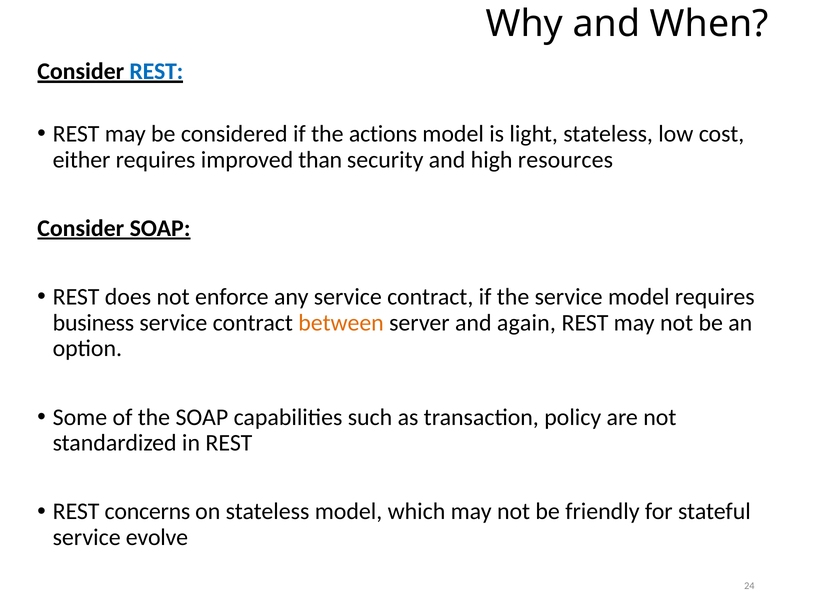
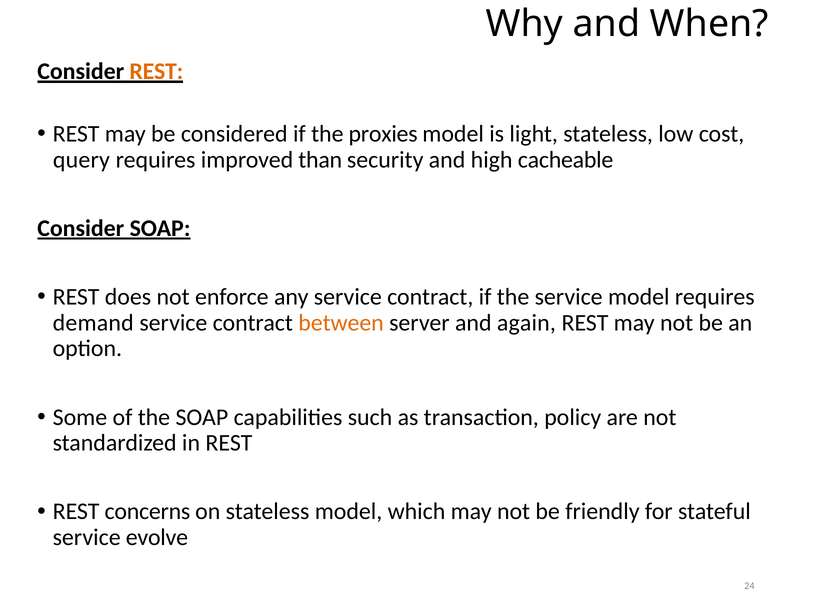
REST colour: blue -> orange (156, 71)
actions: actions -> proxies (383, 134)
either: either -> query (81, 160)
resources: resources -> cacheable (566, 160)
business: business -> demand (93, 323)
